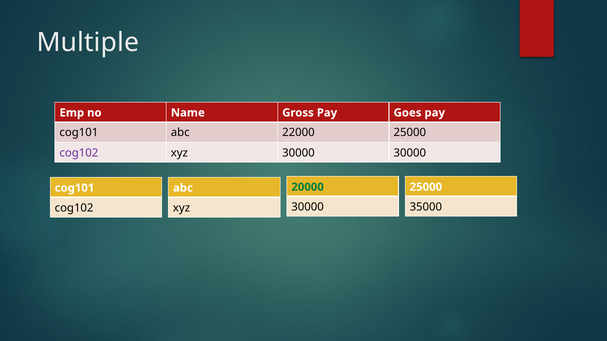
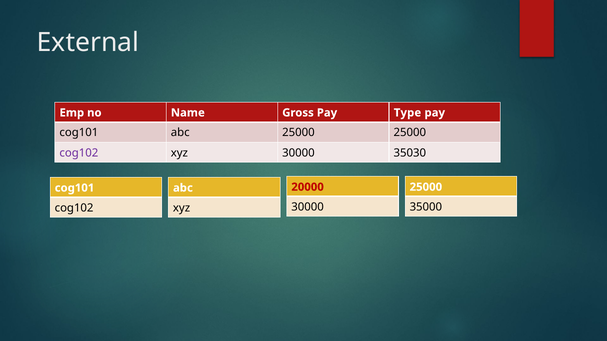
Multiple: Multiple -> External (88, 43)
Goes: Goes -> Type (407, 113)
abc 22000: 22000 -> 25000 (298, 133)
30000 30000: 30000 -> 35030 (410, 153)
20000 colour: green -> red (308, 187)
